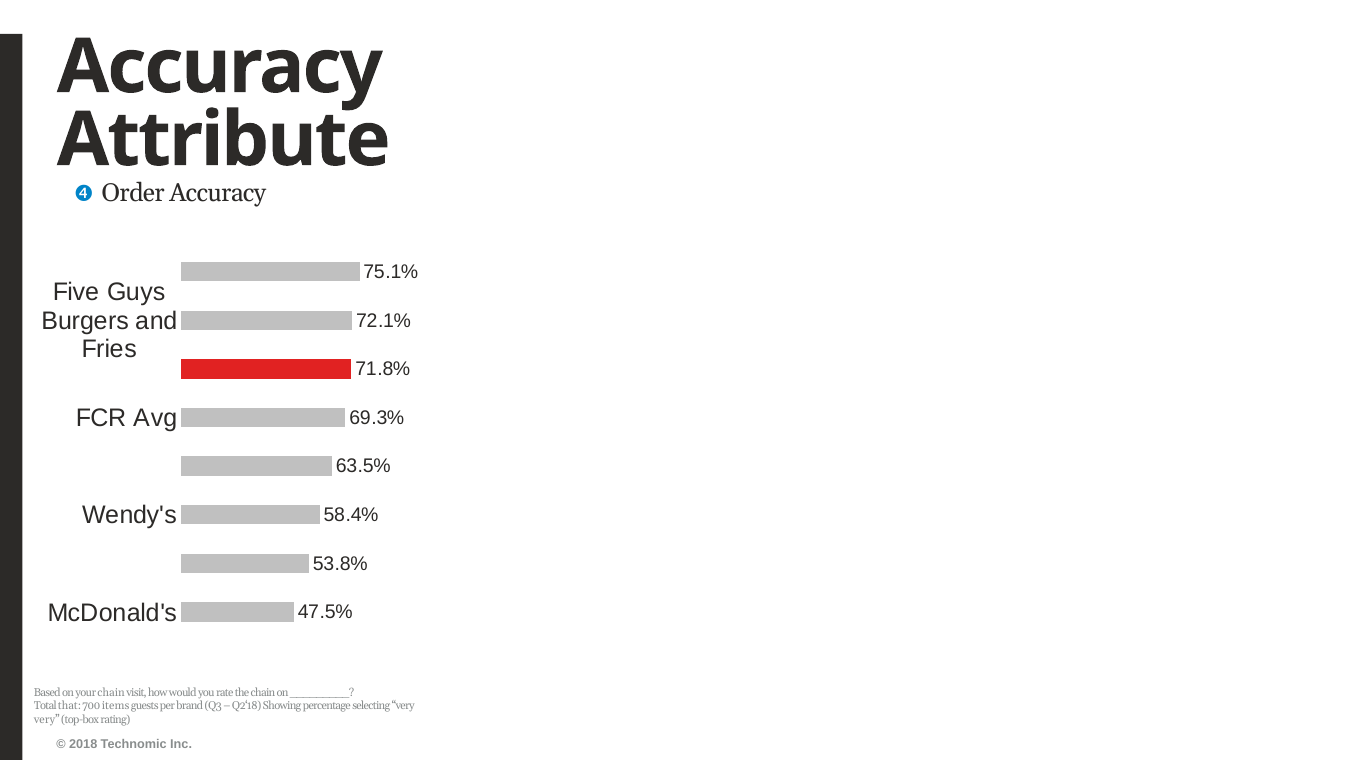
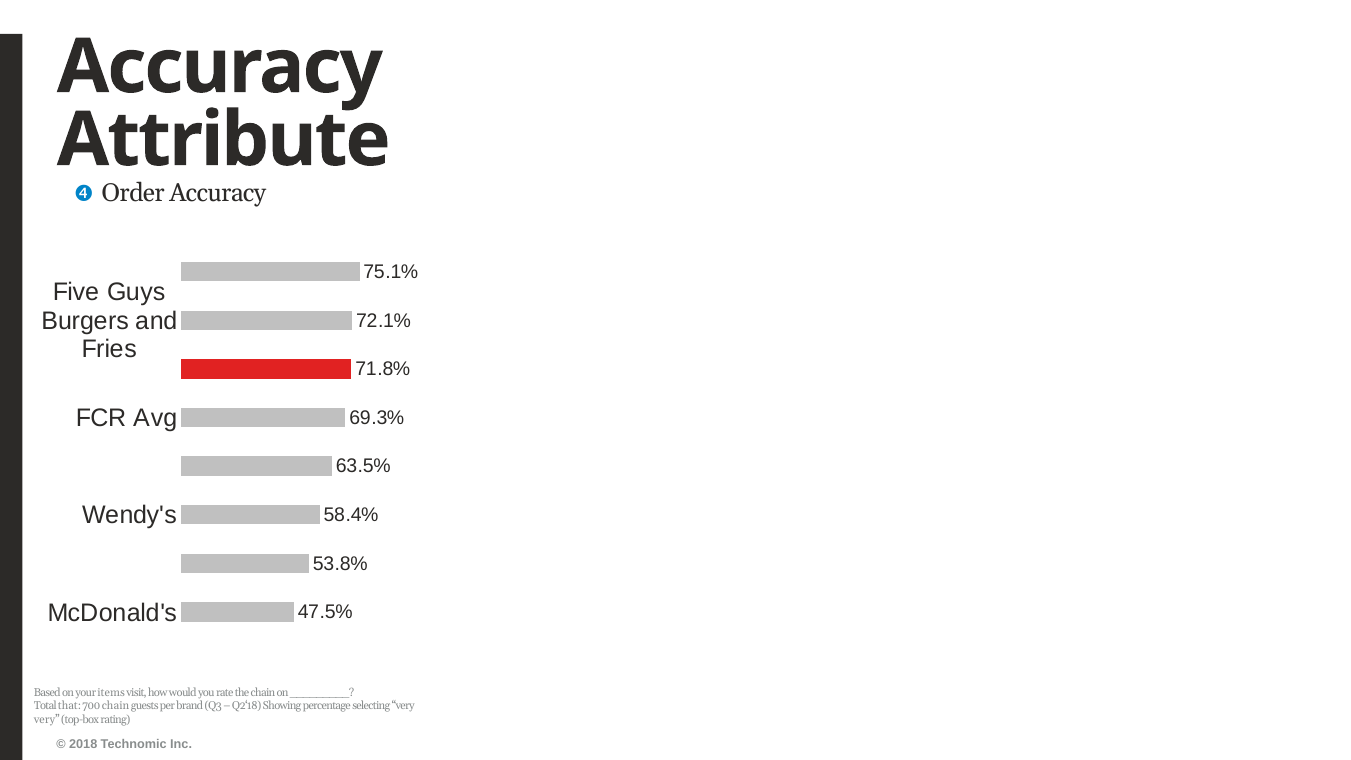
your chain: chain -> items (111, 693)
700 items: items -> chain (116, 706)
